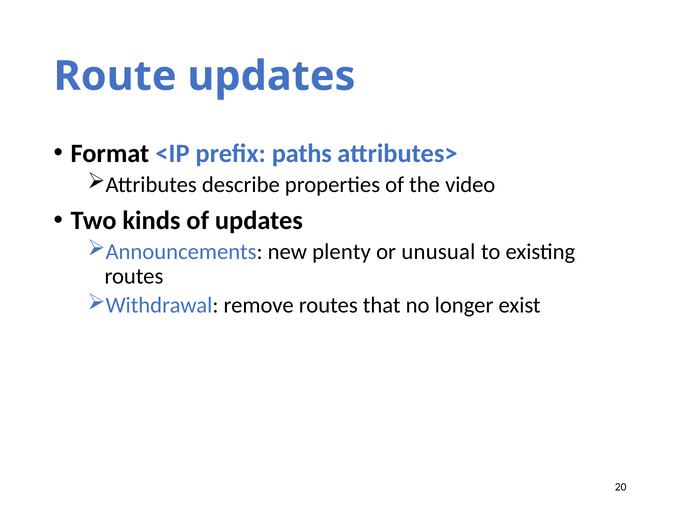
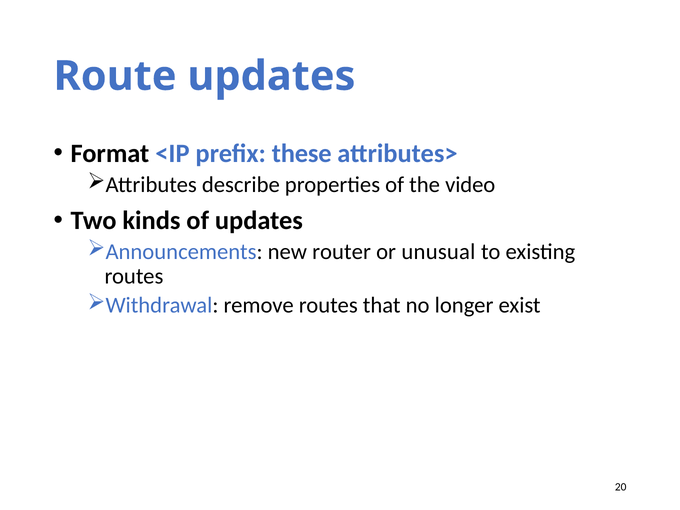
paths: paths -> these (302, 153)
plenty: plenty -> router (342, 252)
